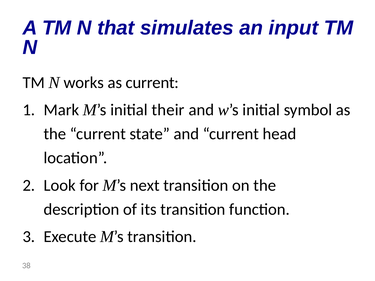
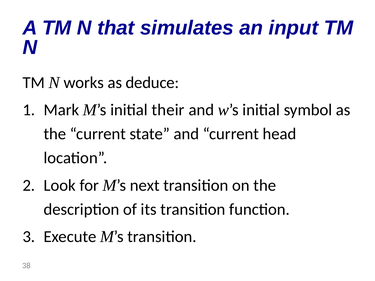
as current: current -> deduce (152, 83)
